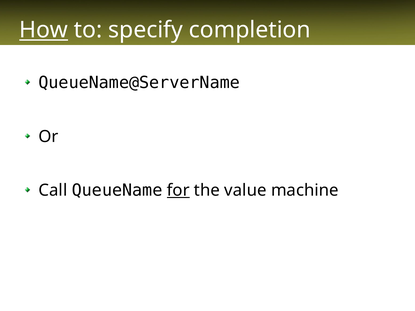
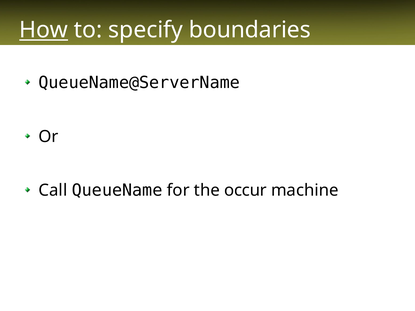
completion: completion -> boundaries (250, 30)
for underline: present -> none (178, 191)
value: value -> occur (245, 191)
